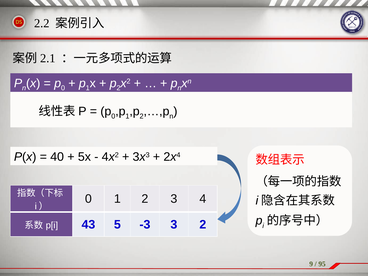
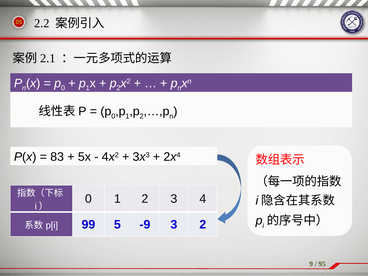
40: 40 -> 83 (57, 157)
43: 43 -> 99 (88, 224)
-3: -3 -> -9 (145, 224)
